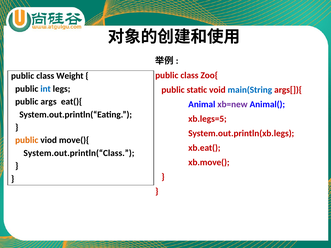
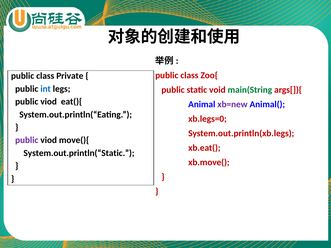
Weight: Weight -> Private (70, 76)
main(String colour: blue -> green (250, 90)
args: args -> viod (49, 102)
xb.legs=5: xb.legs=5 -> xb.legs=0 (207, 119)
public colour: orange -> purple (27, 140)
System.out.println(“Class: System.out.println(“Class -> System.out.println(“Static (79, 153)
